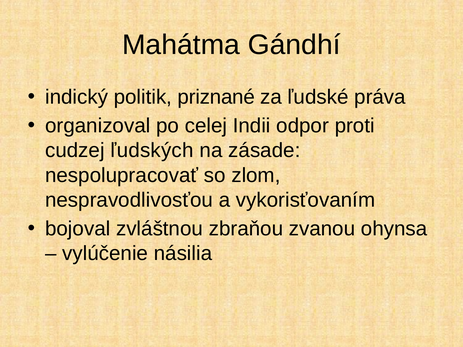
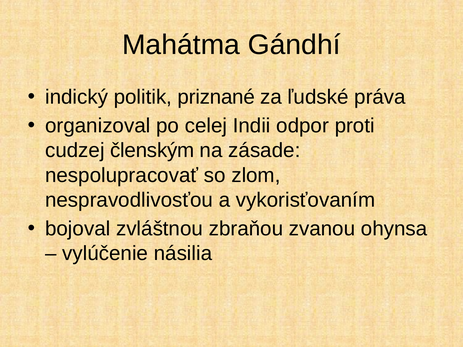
ľudských: ľudských -> členským (152, 151)
